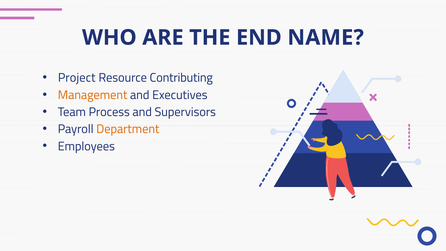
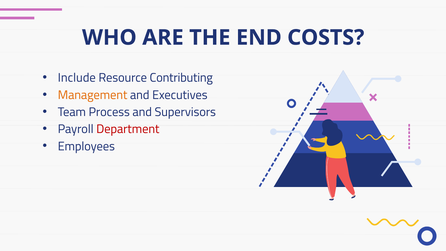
NAME: NAME -> COSTS (326, 38)
Project: Project -> Include (77, 78)
Department colour: orange -> red (128, 129)
